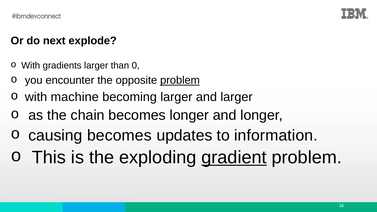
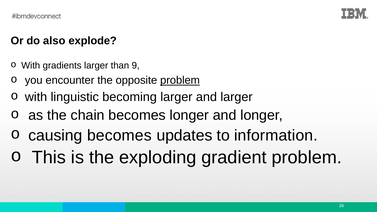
next: next -> also (54, 41)
0: 0 -> 9 (136, 65)
machine: machine -> linguistic (75, 97)
gradient underline: present -> none (234, 158)
